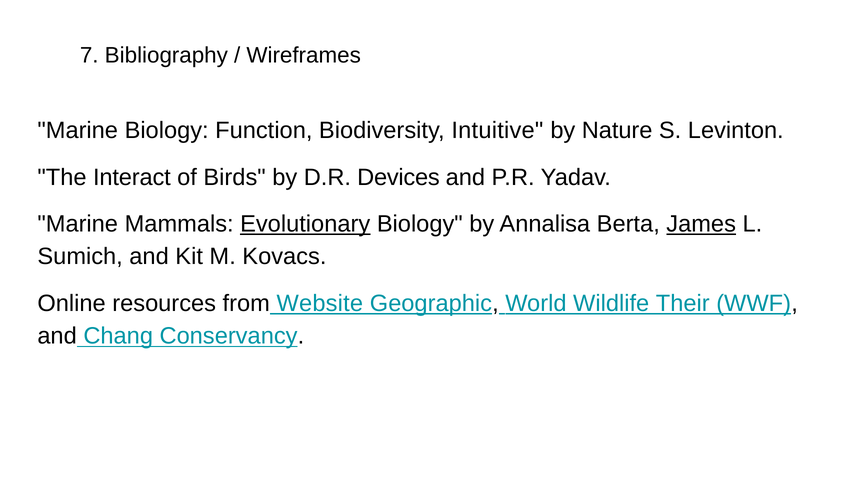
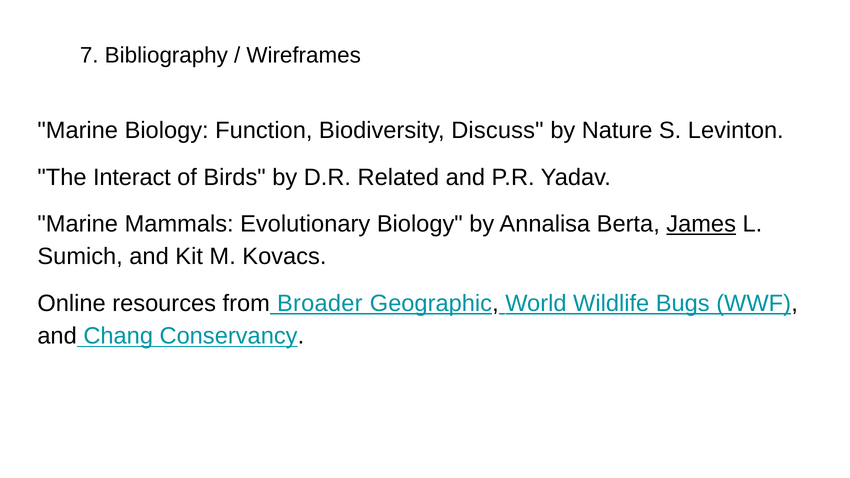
Intuitive: Intuitive -> Discuss (497, 131)
Devices: Devices -> Related (398, 177)
Evolutionary underline: present -> none (305, 224)
Website: Website -> Broader (320, 304)
Their: Their -> Bugs (683, 304)
